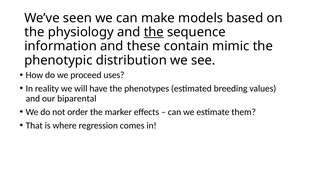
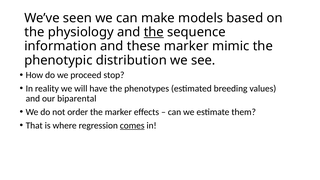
these contain: contain -> marker (186, 46)
uses: uses -> stop (114, 75)
comes underline: none -> present (132, 125)
